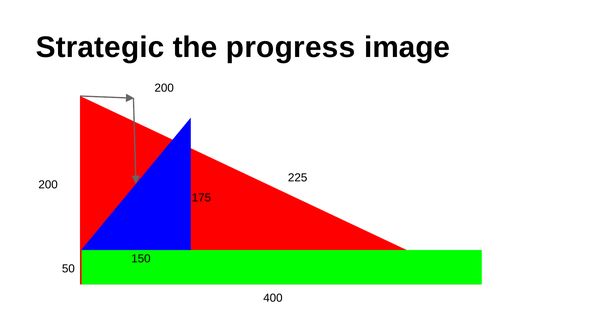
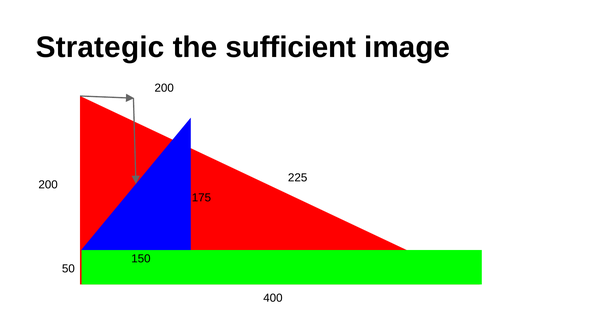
progress: progress -> sufficient (291, 47)
